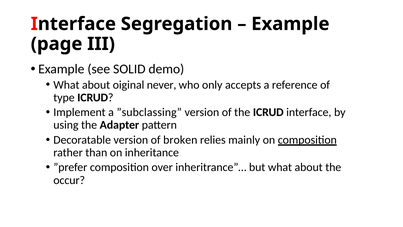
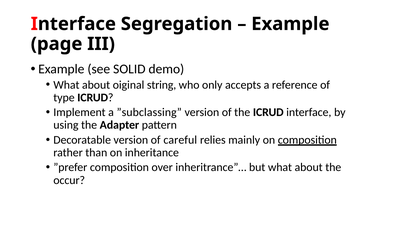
never: never -> string (162, 85)
broken: broken -> careful (180, 140)
